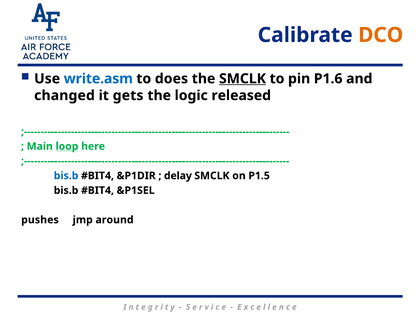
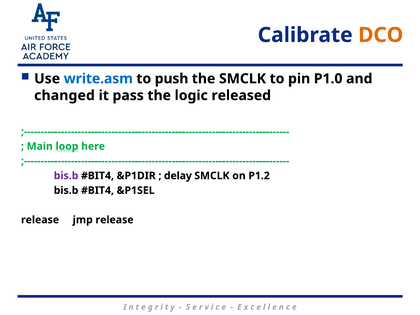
does: does -> push (172, 79)
SMCLK underline: present -> none (242, 79)
P1.6: P1.6 -> P1.0 (328, 79)
gets: gets -> pass (128, 95)
bis.b colour: blue -> purple (66, 176)
P1.5: P1.5 -> P1.2 (259, 176)
pushes: pushes -> release (40, 220)
jmp around: around -> release (115, 220)
